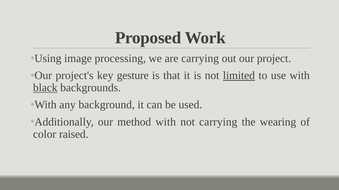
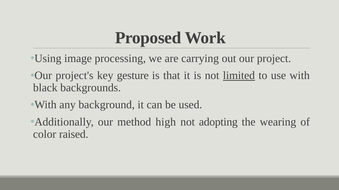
black underline: present -> none (45, 88)
method with: with -> high (166, 122)
not carrying: carrying -> adopting (218, 122)
